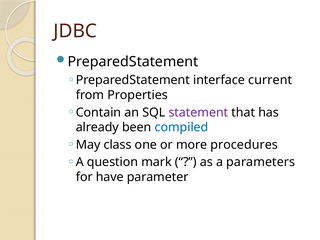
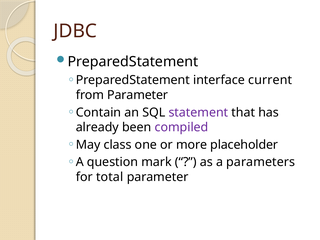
from Properties: Properties -> Parameter (138, 95)
compiled colour: blue -> purple (181, 127)
procedures: procedures -> placeholder (244, 145)
have: have -> total (110, 177)
